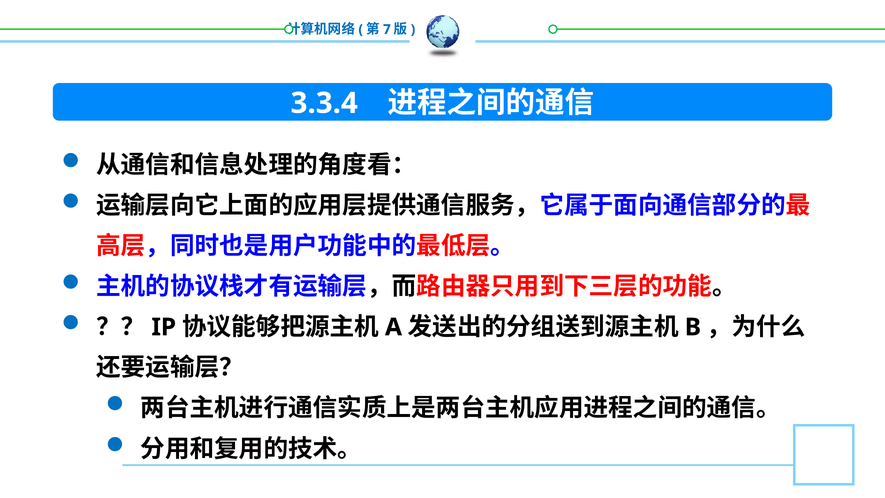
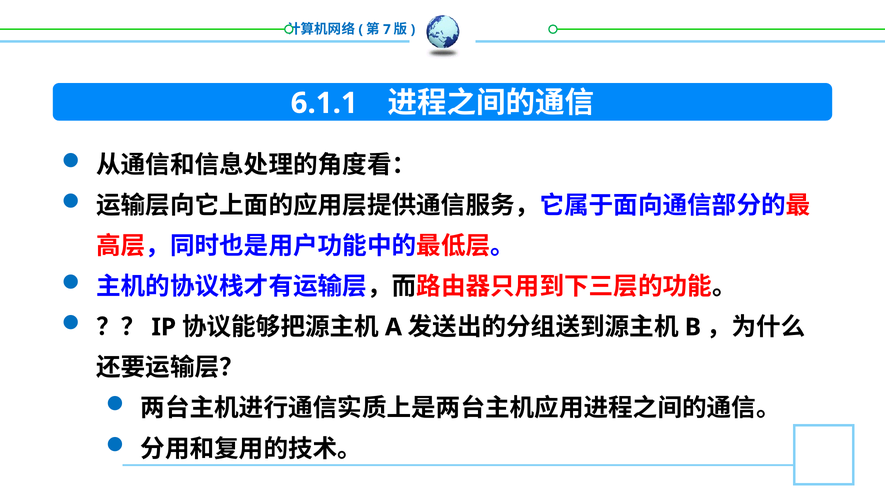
3.3.4: 3.3.4 -> 6.1.1 (324, 103)
